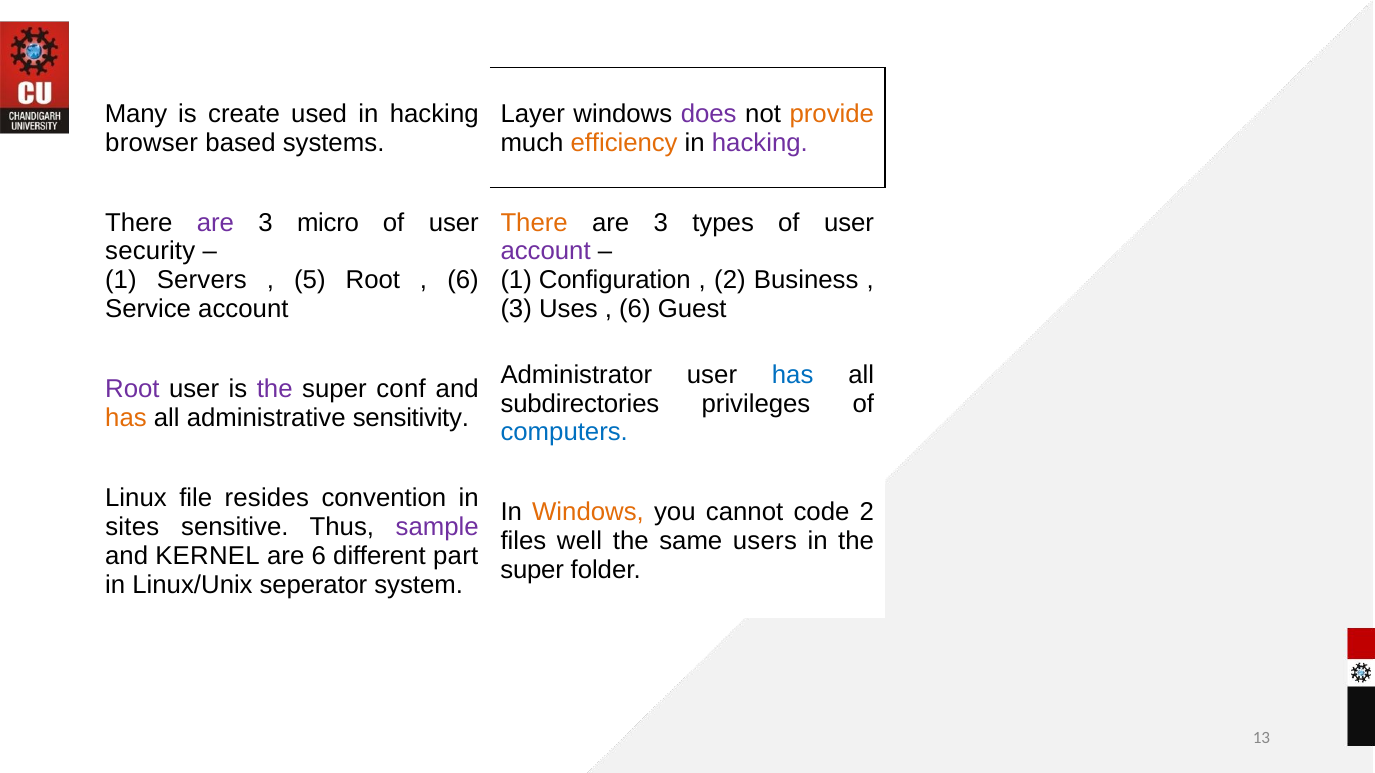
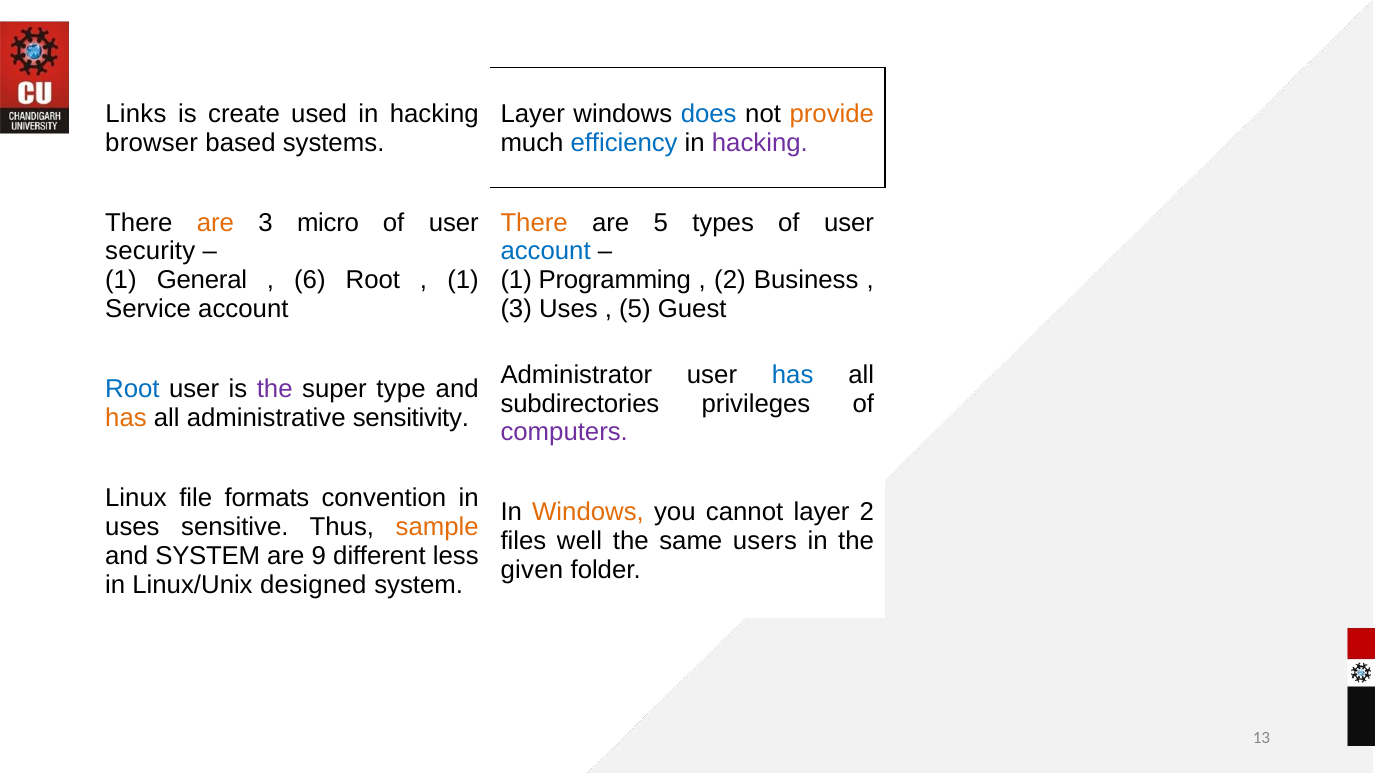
Many: Many -> Links (136, 114)
does colour: purple -> blue (709, 114)
efficiency colour: orange -> blue (624, 143)
are colour: purple -> orange (215, 223)
3: 3 -> 5 (661, 223)
account colour: purple -> blue (546, 252)
Servers: Servers -> General (202, 280)
5: 5 -> 6 (310, 280)
6: 6 -> 1 (463, 280)
Configuration: Configuration -> Programming (615, 280)
6: 6 -> 5 (635, 309)
Root colour: purple -> blue (132, 389)
conf: conf -> type (401, 389)
computers colour: blue -> purple (564, 433)
resides: resides -> formats (267, 498)
cannot code: code -> layer (821, 513)
sites: sites -> uses (132, 527)
sample colour: purple -> orange (437, 527)
and KERNEL: KERNEL -> SYSTEM (208, 556)
are 6: 6 -> 9 (319, 556)
part: part -> less (456, 556)
super: super -> given (532, 570)
seperator: seperator -> designed (313, 585)
